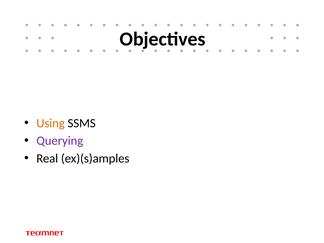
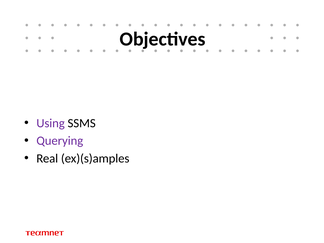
Using colour: orange -> purple (51, 123)
